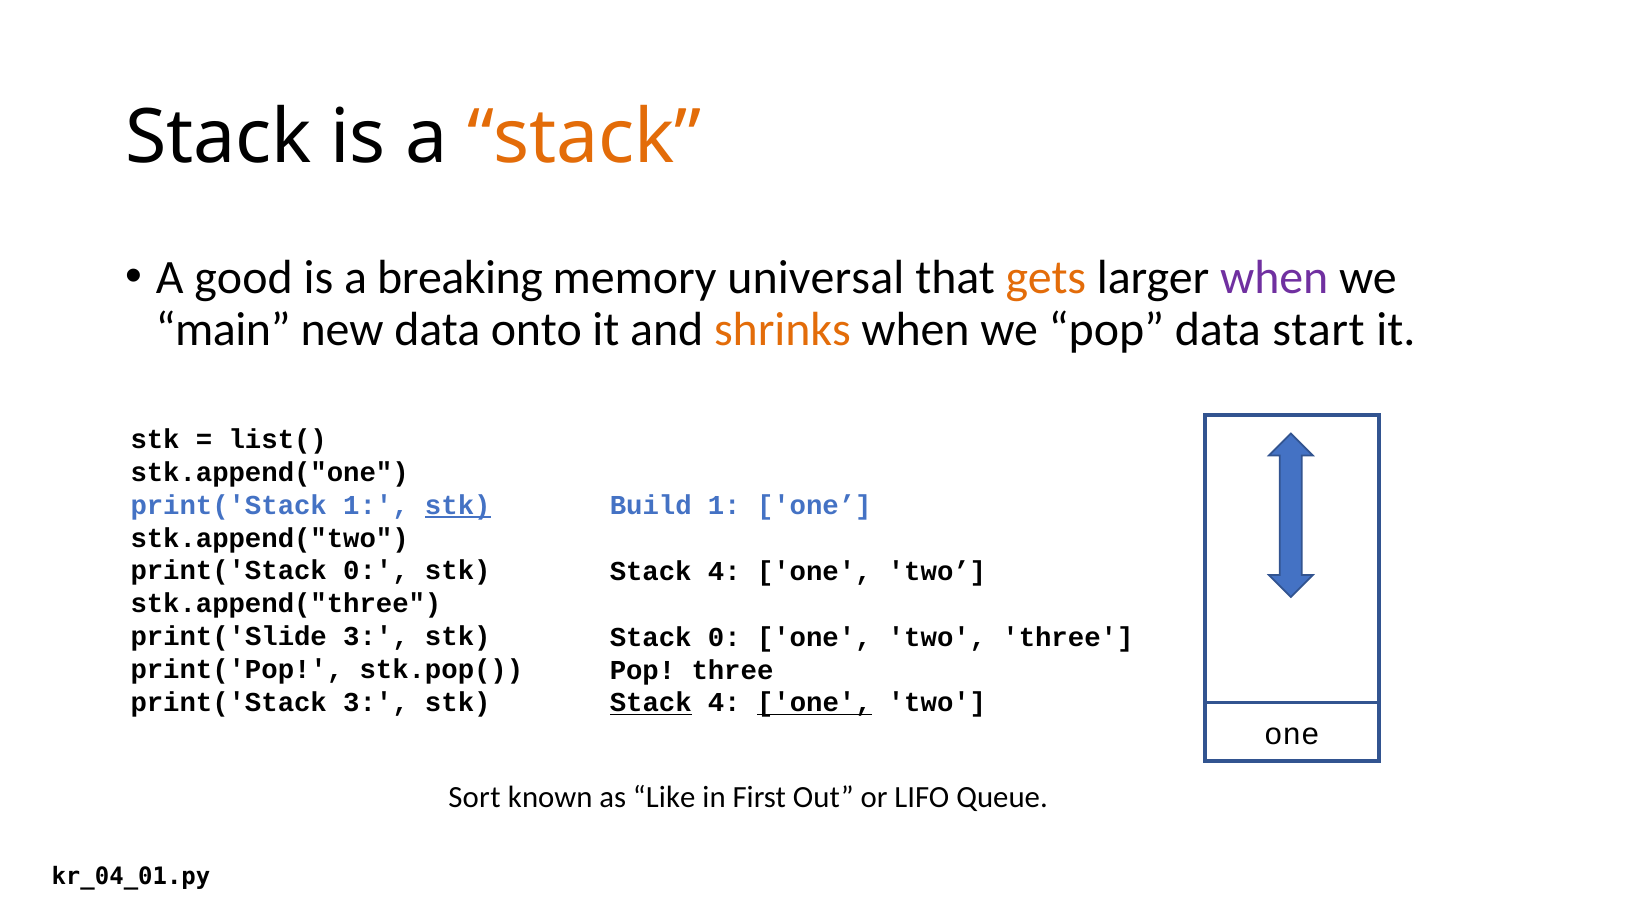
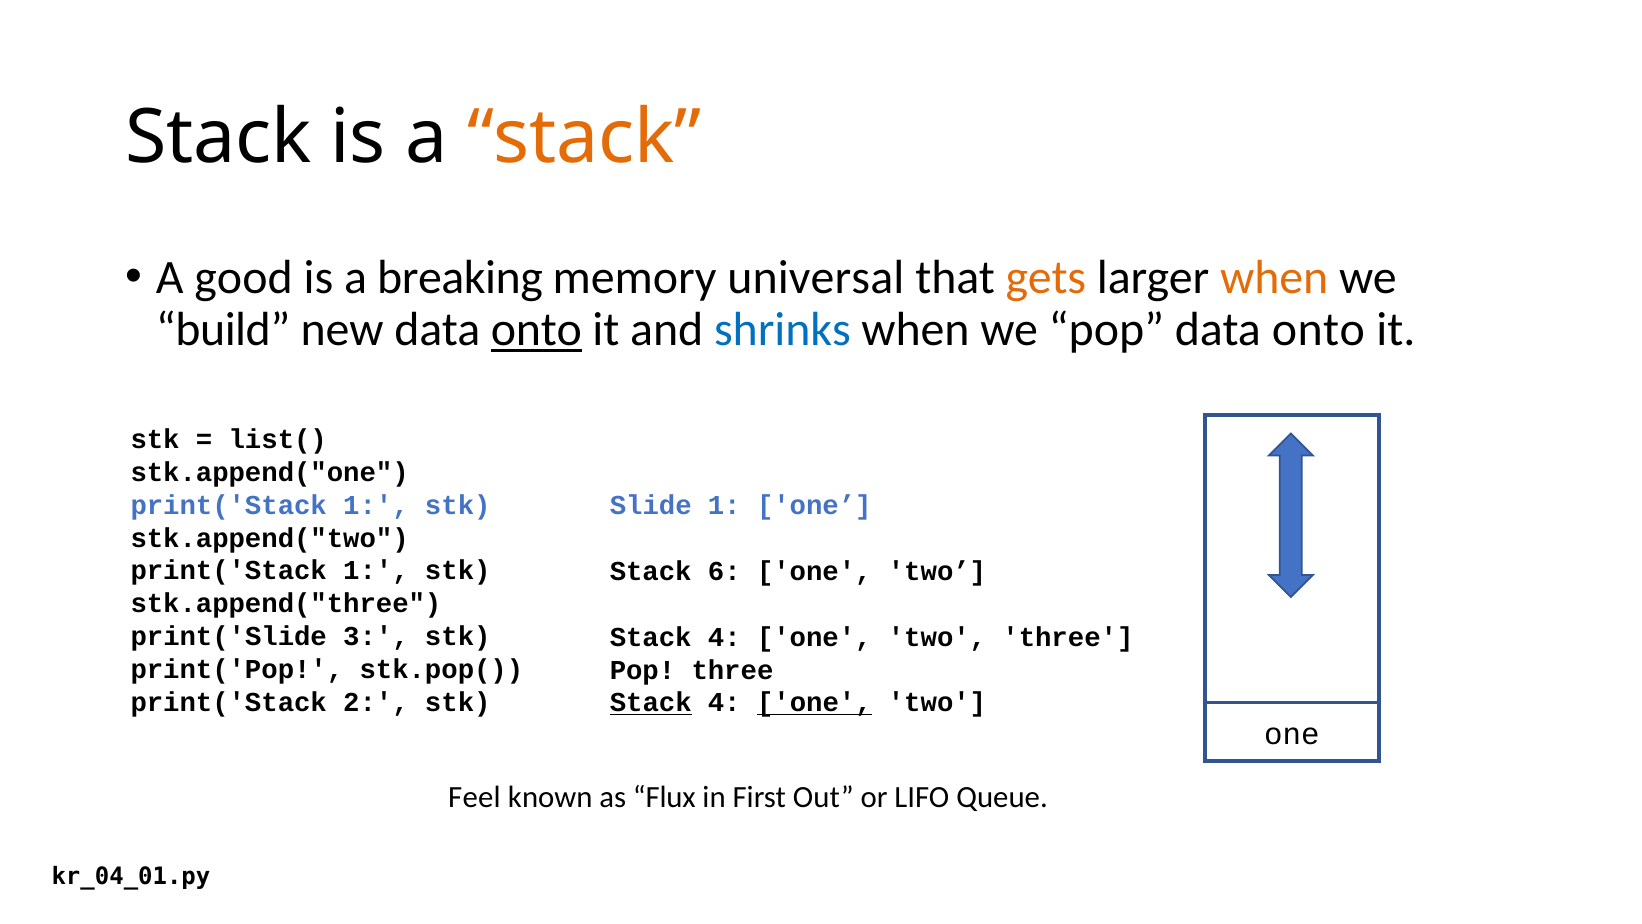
when colour: purple -> orange (1274, 278)
main: main -> build (223, 329)
onto underline: none -> present (536, 329)
shrinks colour: orange -> blue (782, 329)
pop data start: start -> onto (1318, 329)
stk underline: present -> none (458, 505)
Build: Build -> Slide (651, 506)
0: 0 -> 1 (376, 571)
4: 4 -> 6 (724, 571)
0: 0 -> 4 (724, 637)
print('Stack 3: 3 -> 2 (376, 702)
Sort: Sort -> Feel (474, 797)
Like: Like -> Flux (664, 797)
